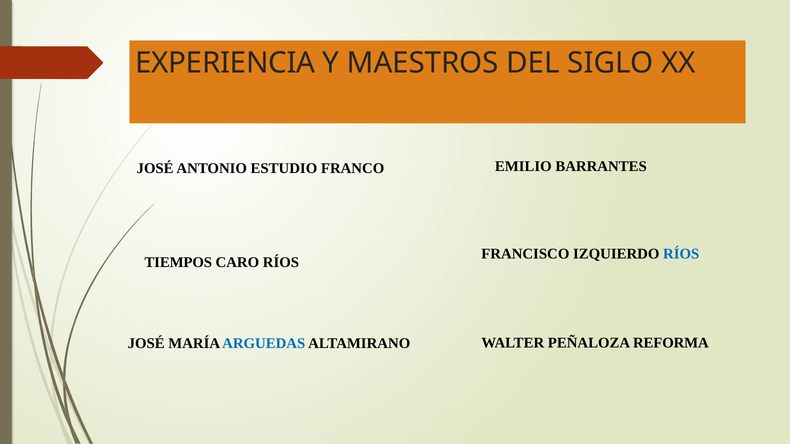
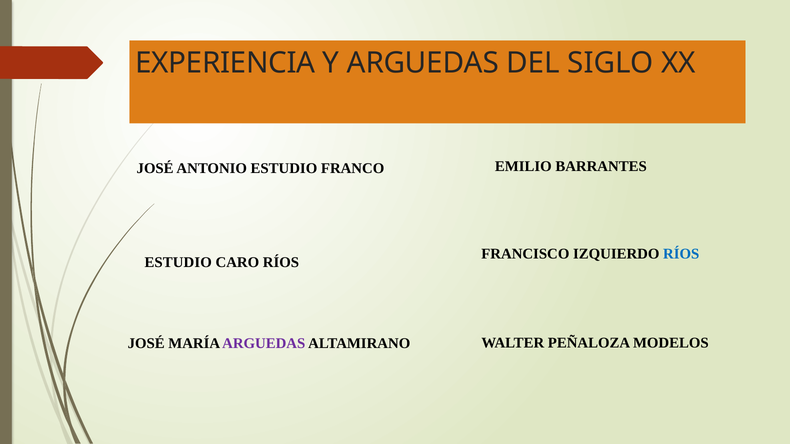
Y MAESTROS: MAESTROS -> ARGUEDAS (423, 63)
TIEMPOS: TIEMPOS -> ESTUDIO (178, 263)
ARGUEDAS colour: blue -> purple (264, 343)
REFORMA: REFORMA -> MODELOS (671, 343)
